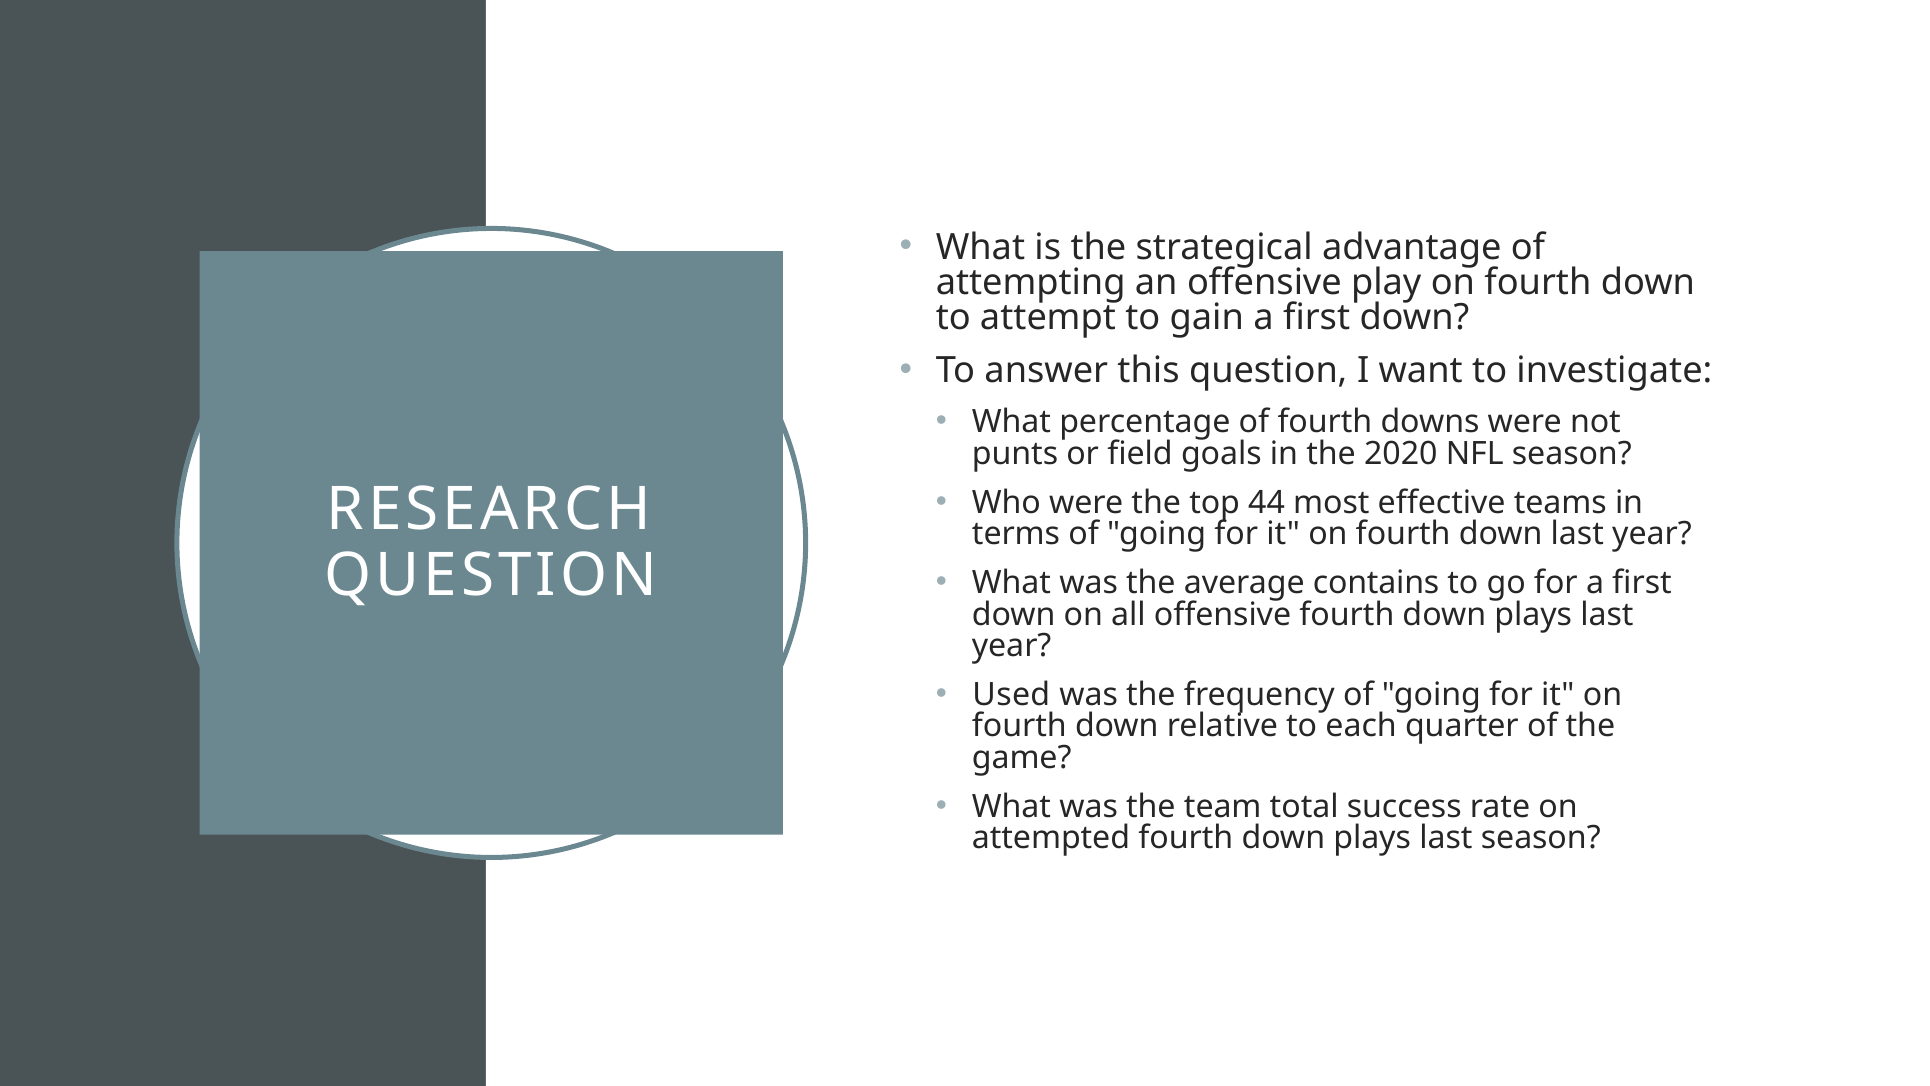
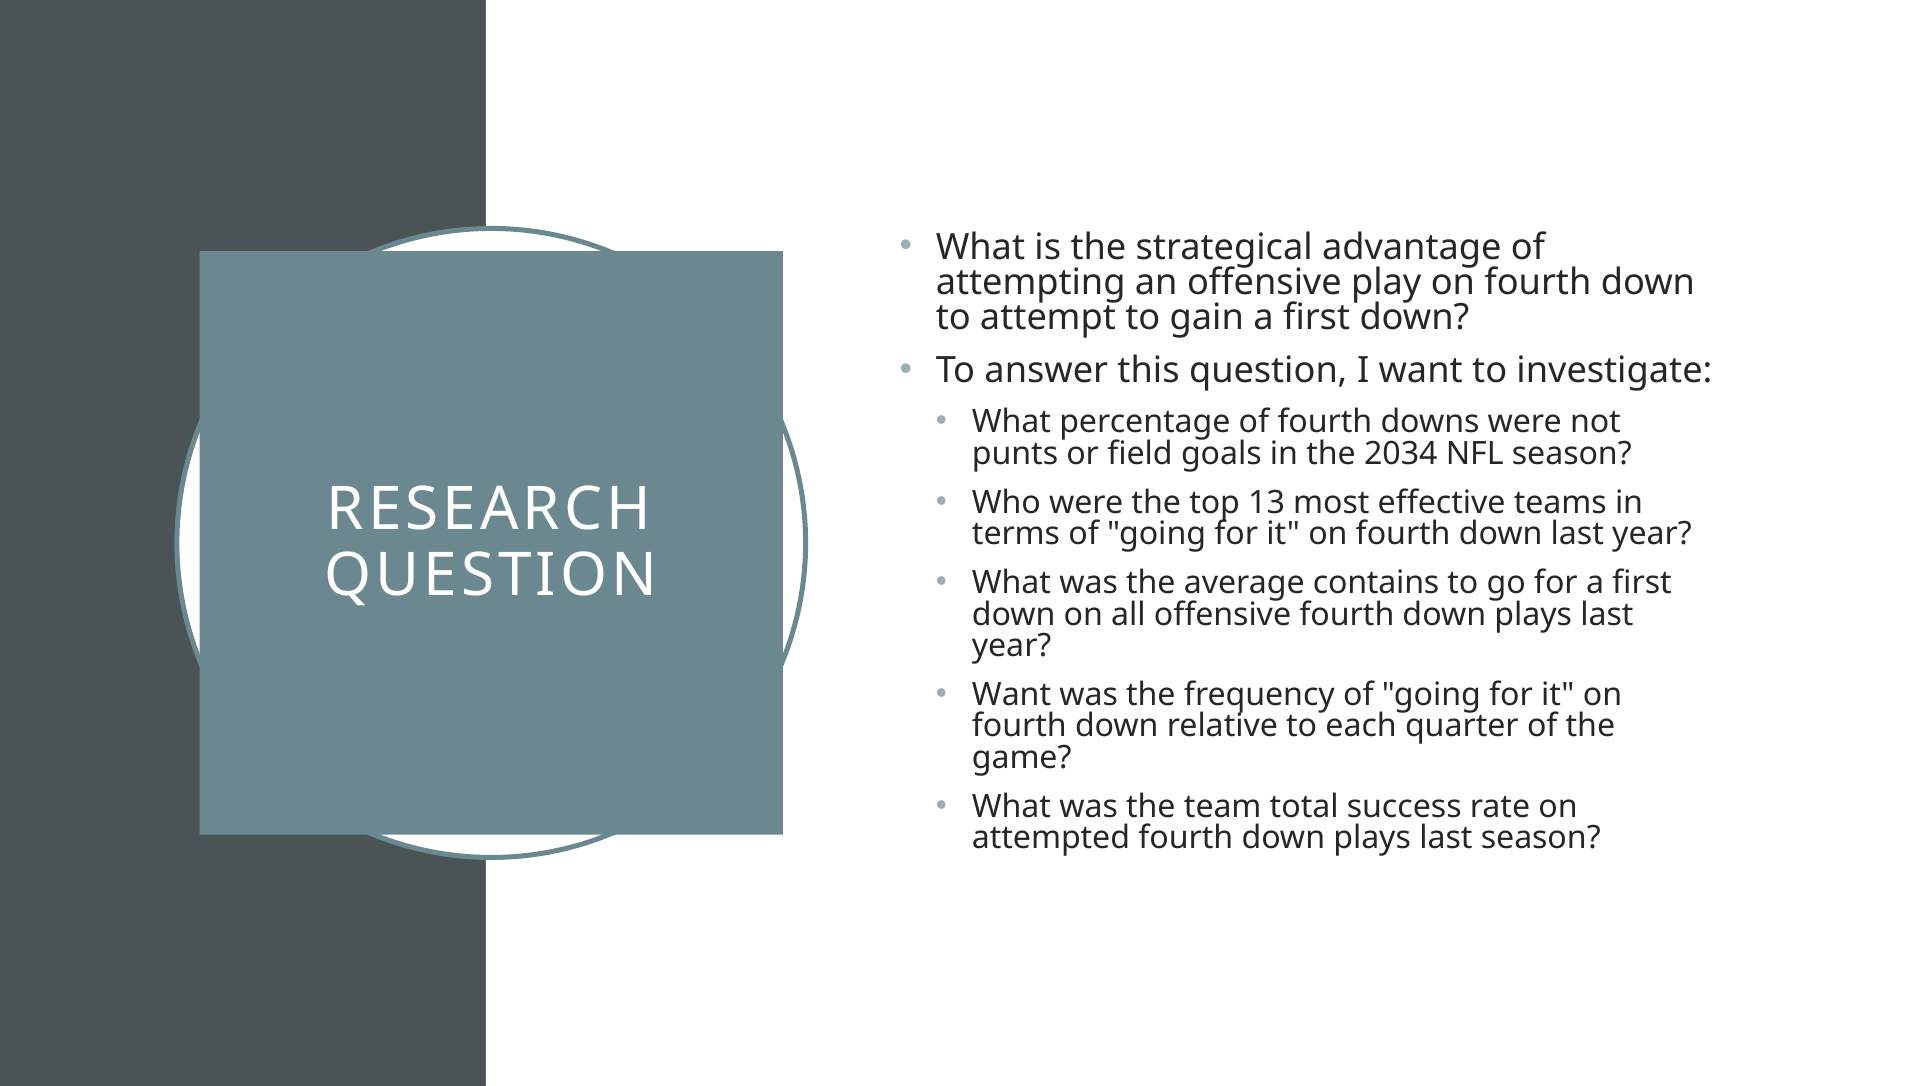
2020: 2020 -> 2034 (1401, 453)
44: 44 -> 13 (1267, 503)
Used: Used -> Want (1012, 695)
